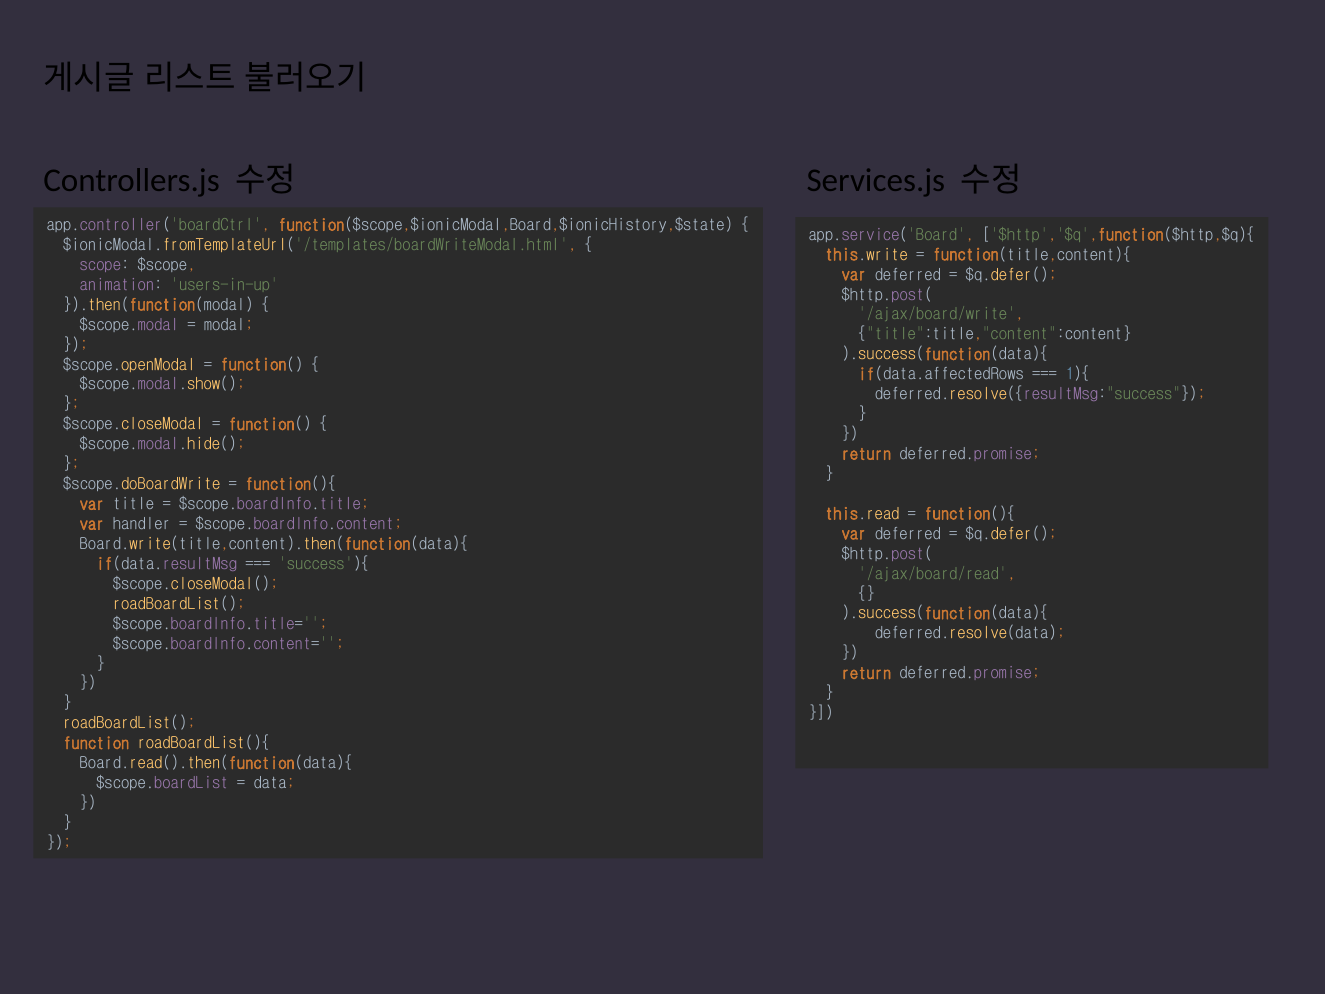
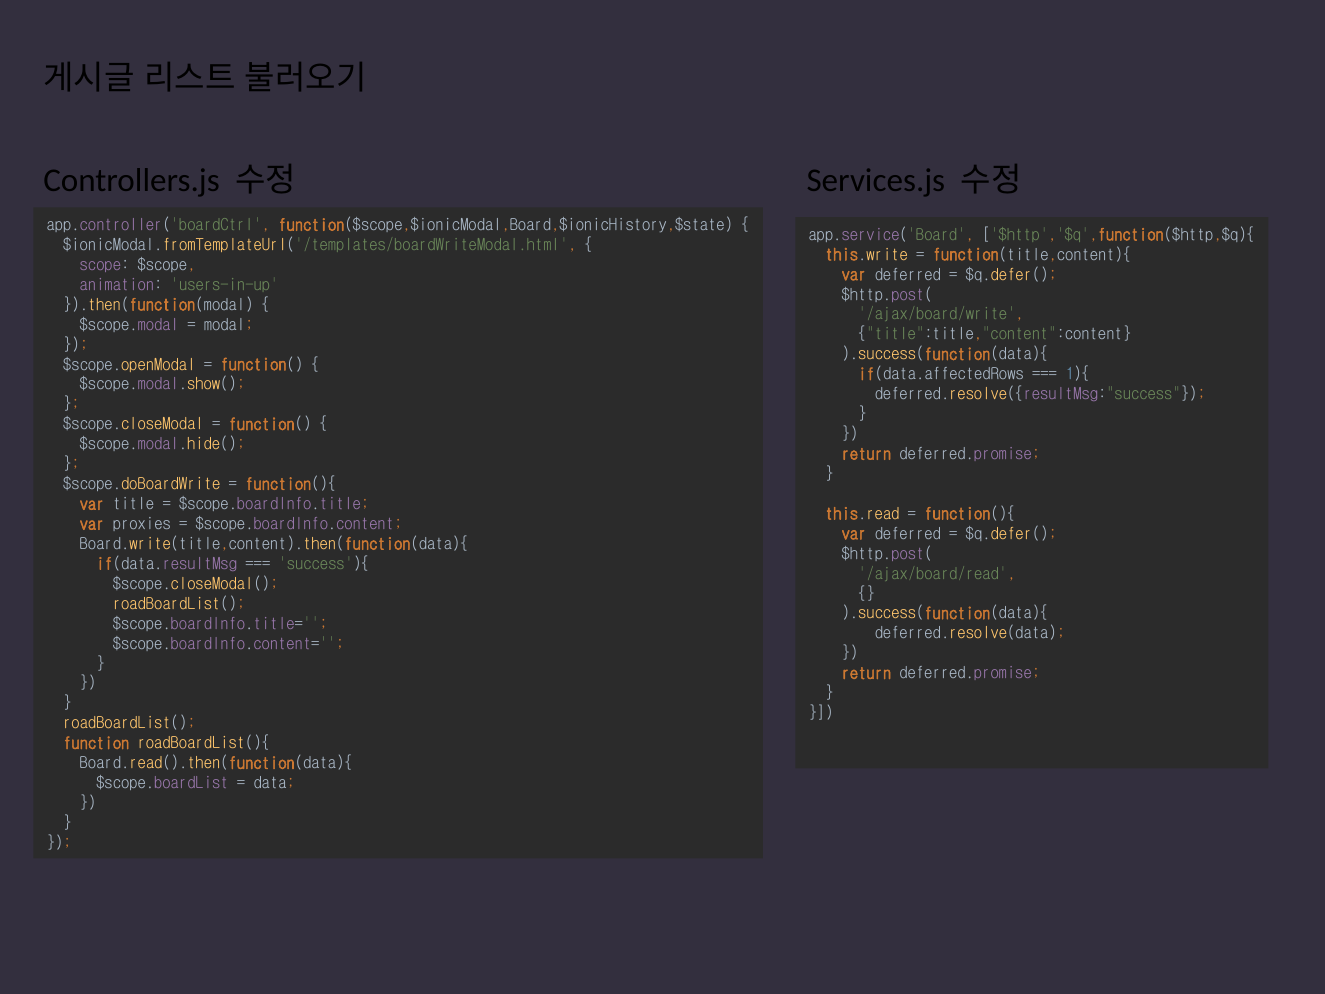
handler: handler -> proxies (142, 524)
